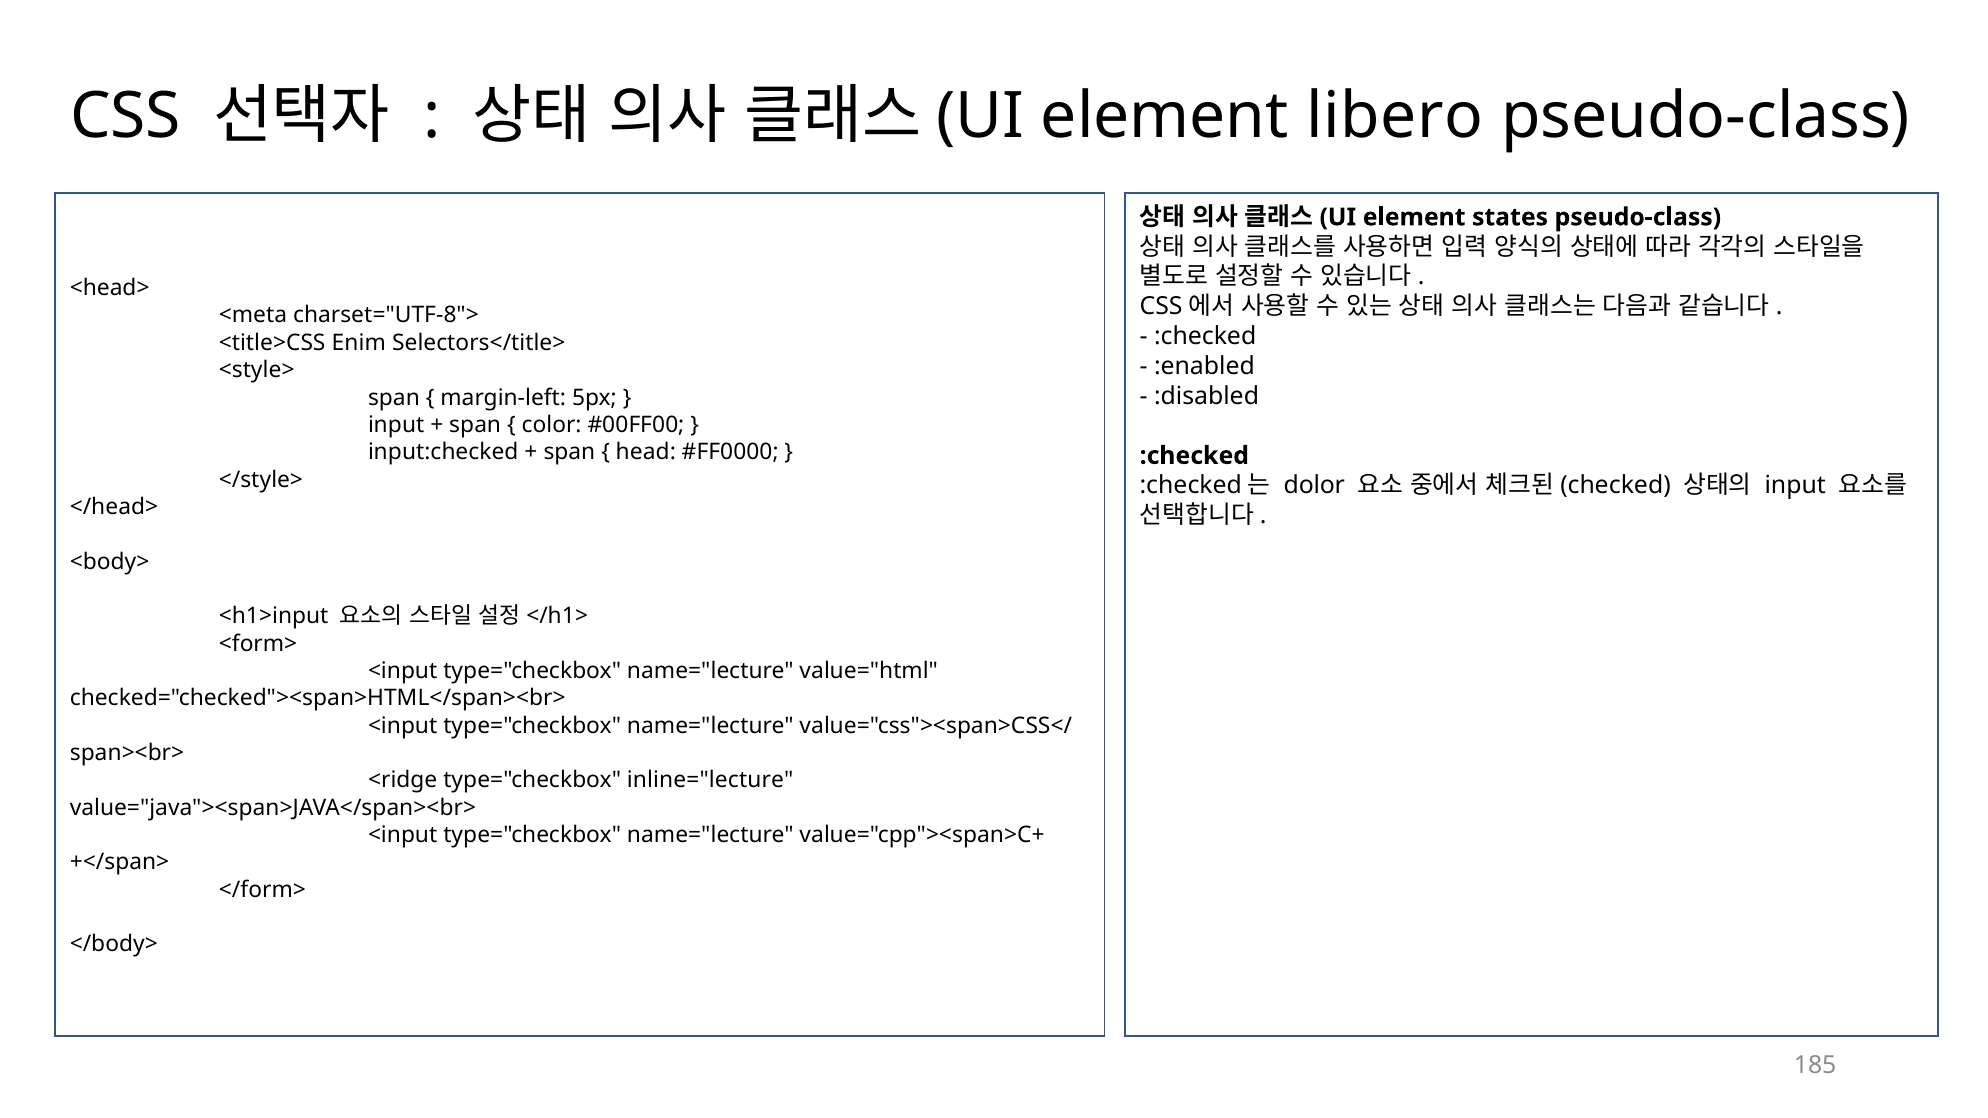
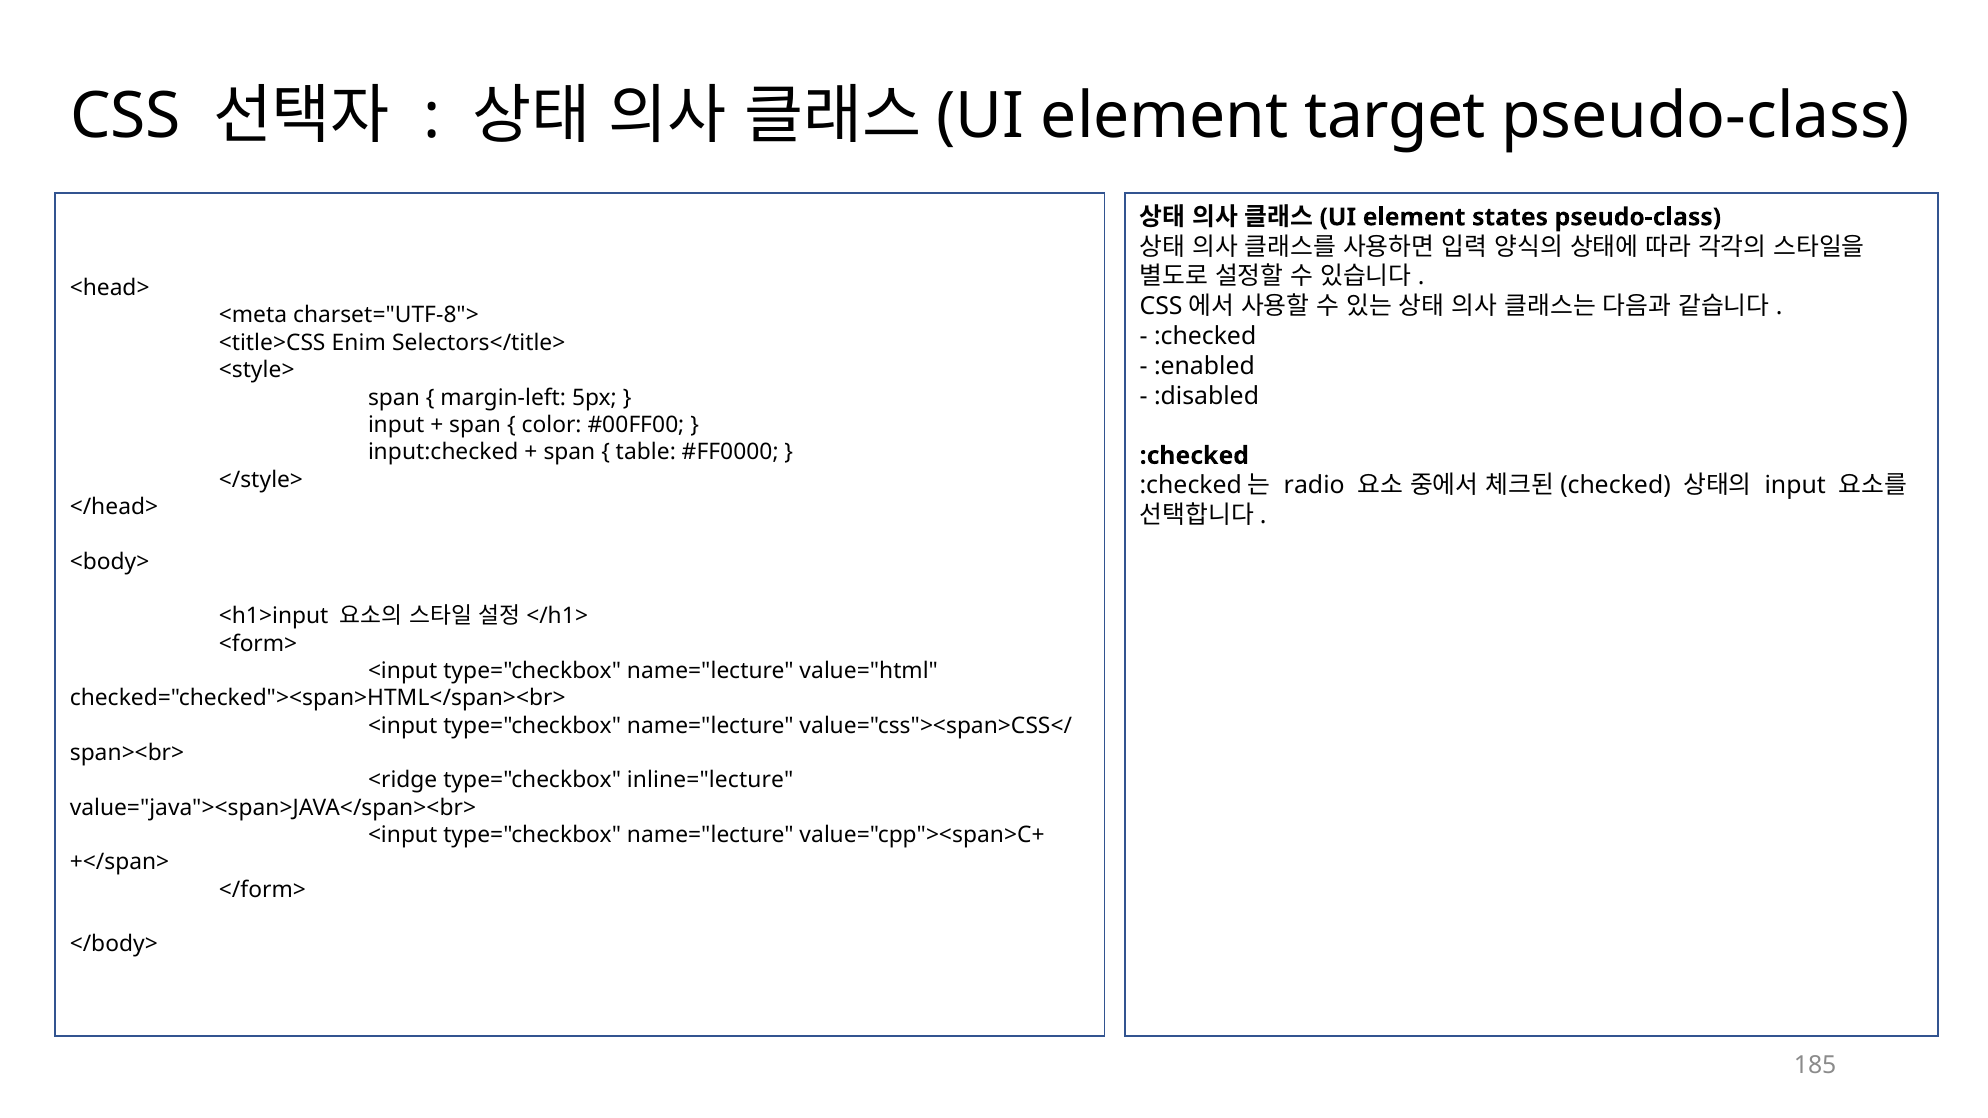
libero: libero -> target (1395, 116)
head: head -> table (646, 452)
dolor: dolor -> radio (1314, 486)
